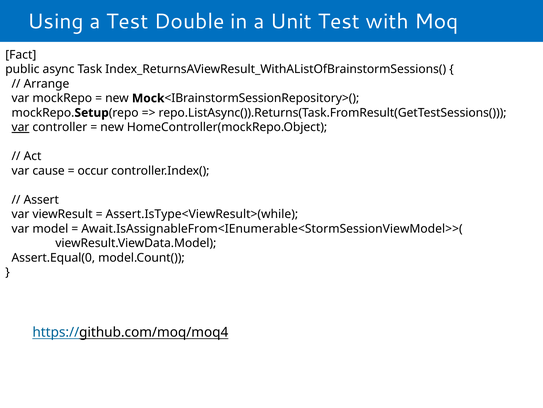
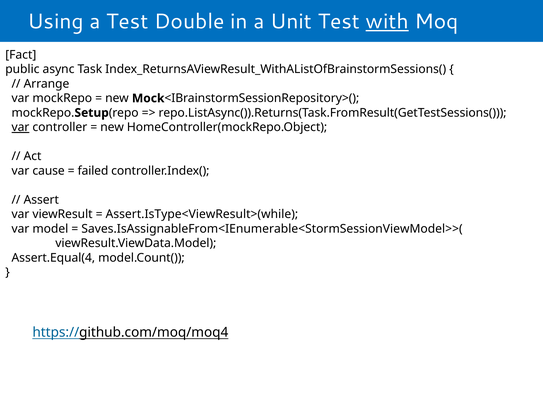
with underline: none -> present (387, 21)
occur: occur -> failed (93, 170)
Await.IsAssignableFrom<IEnumerable<StormSessionViewModel>>(: Await.IsAssignableFrom<IEnumerable<StormSessionViewModel>>( -> Saves.IsAssignableFrom<IEnumerable<StormSessionViewModel>>( (272, 228)
Assert.Equal(0: Assert.Equal(0 -> Assert.Equal(4 (53, 257)
